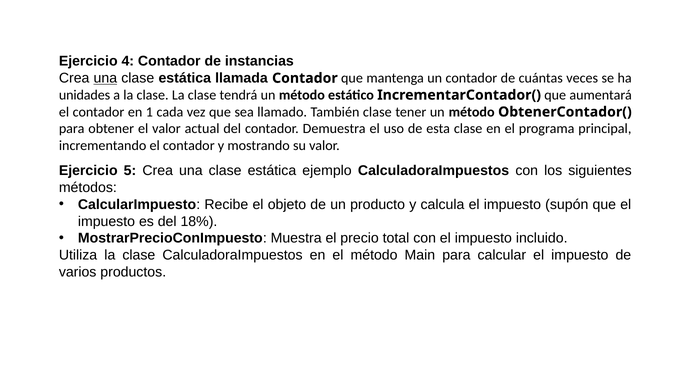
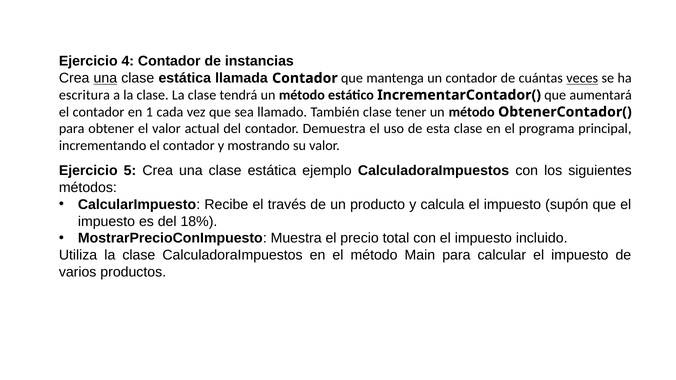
veces underline: none -> present (582, 78)
unidades: unidades -> escritura (84, 95)
objeto: objeto -> través (287, 205)
